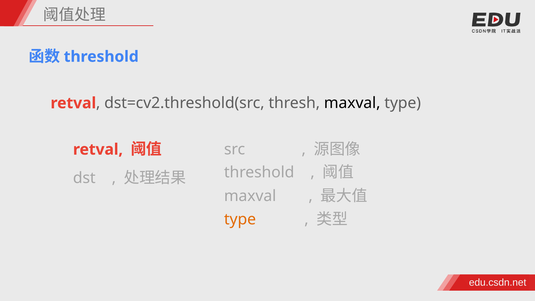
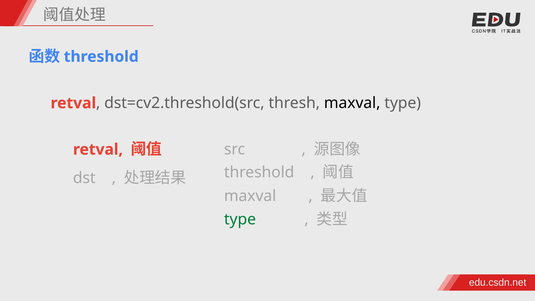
type colour: orange -> green (240, 219)
